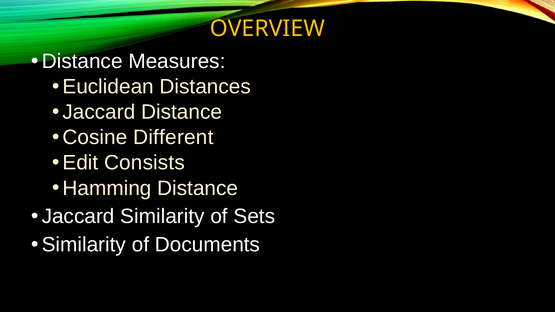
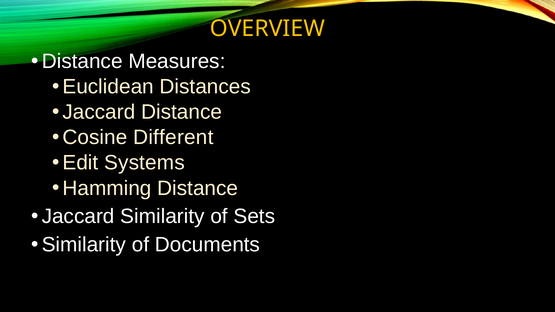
Consists: Consists -> Systems (144, 163)
